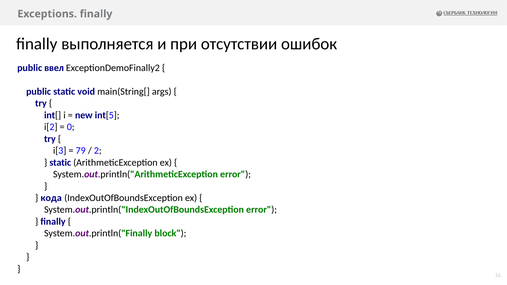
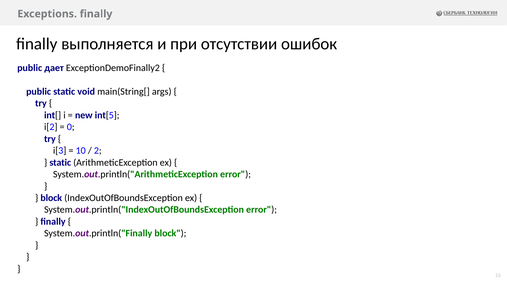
ввел: ввел -> дает (54, 68)
79: 79 -> 10 (81, 151)
кода: кода -> block (51, 198)
